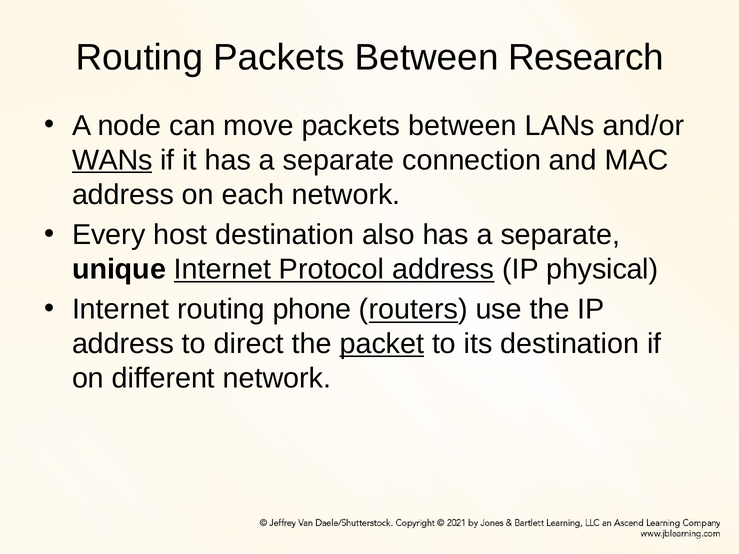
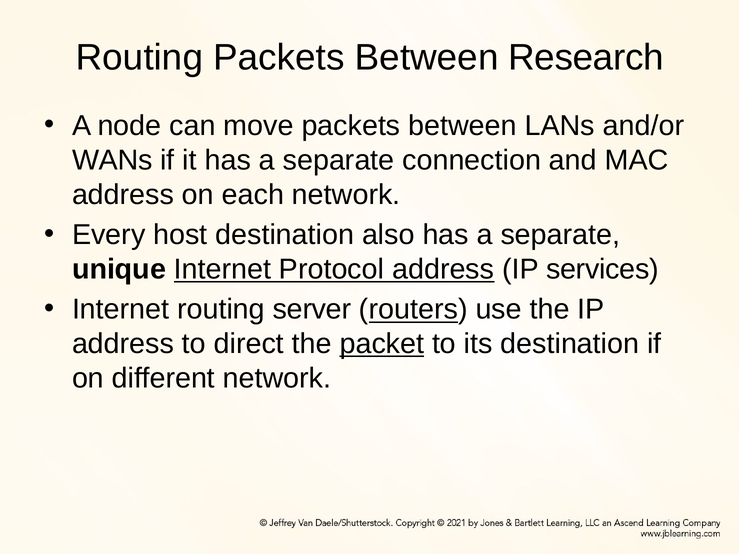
WANs underline: present -> none (112, 160)
physical: physical -> services (602, 269)
phone: phone -> server (312, 310)
